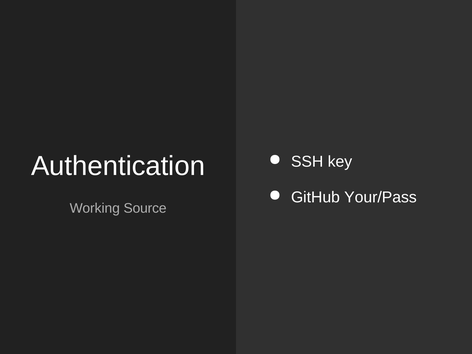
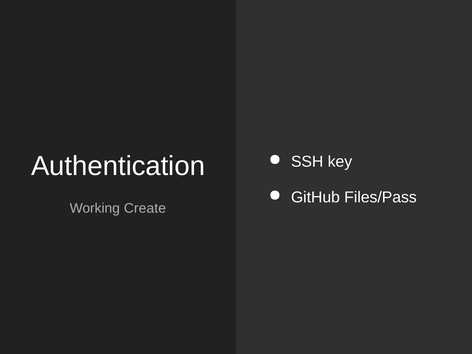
Your/Pass: Your/Pass -> Files/Pass (381, 197)
Source: Source -> Create (145, 208)
